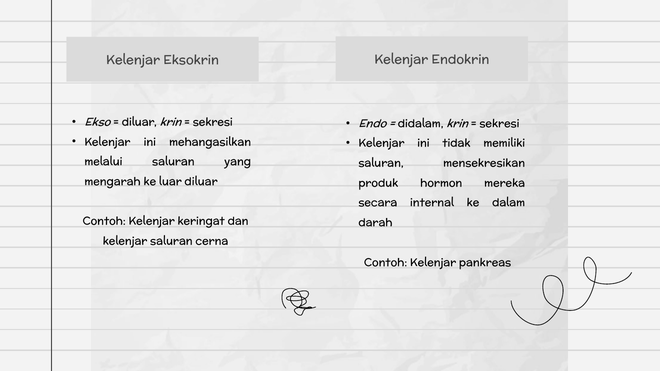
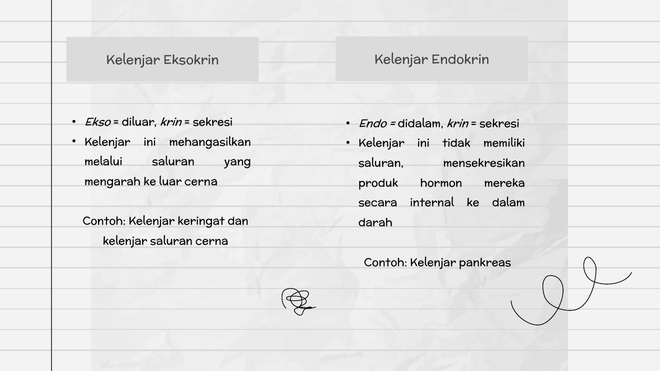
luar diluar: diluar -> cerna (201, 182)
